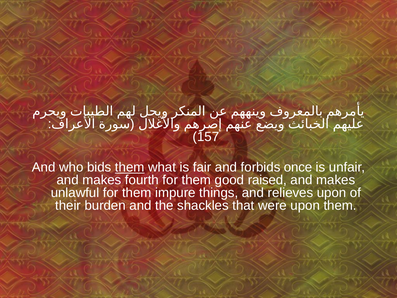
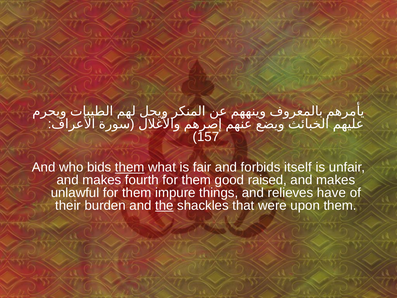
once: once -> itself (298, 167)
relieves upon: upon -> have (332, 193)
the underline: none -> present (164, 205)
